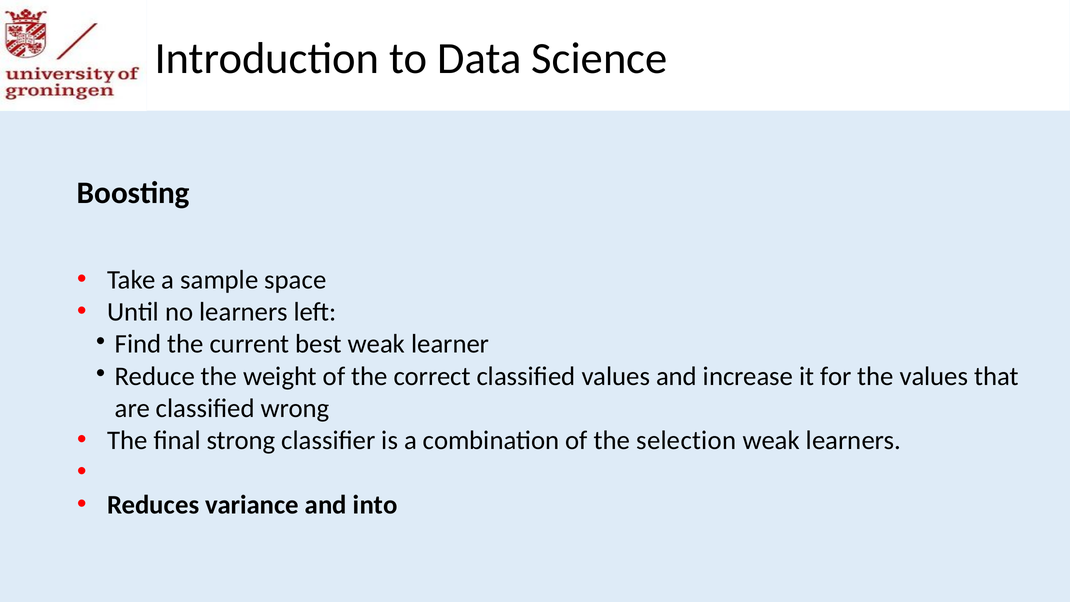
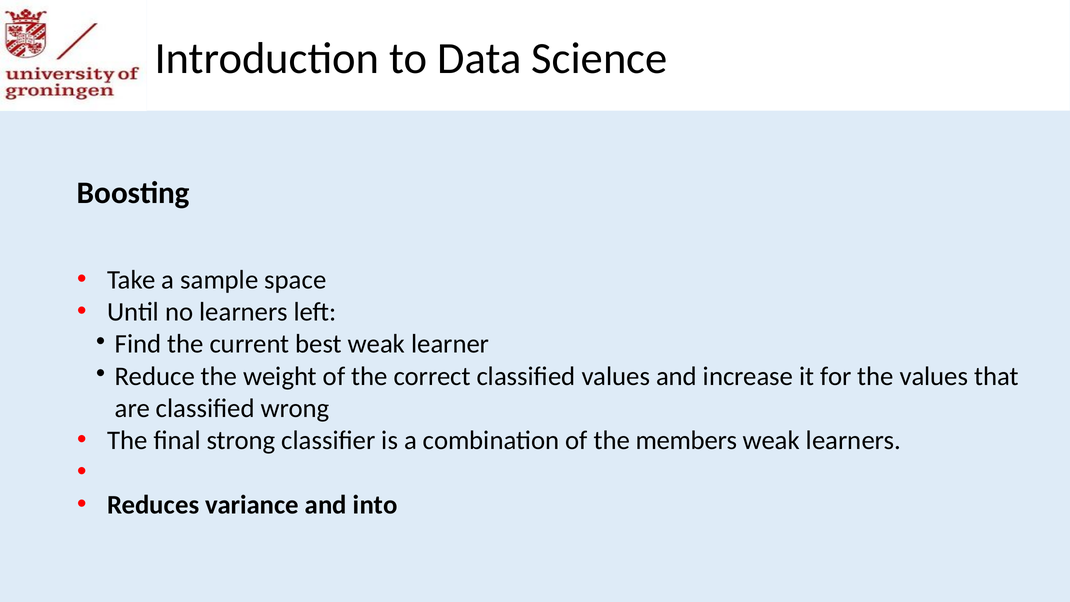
selection: selection -> members (686, 440)
